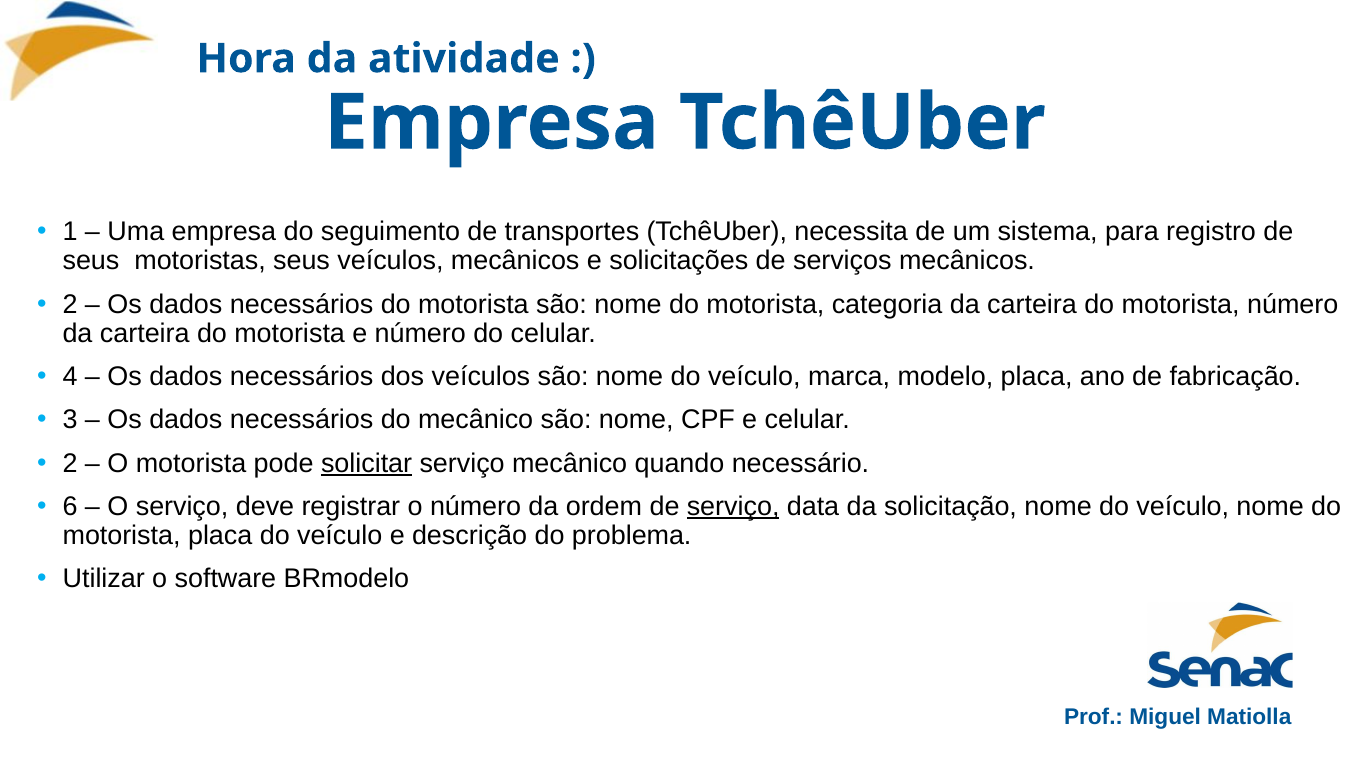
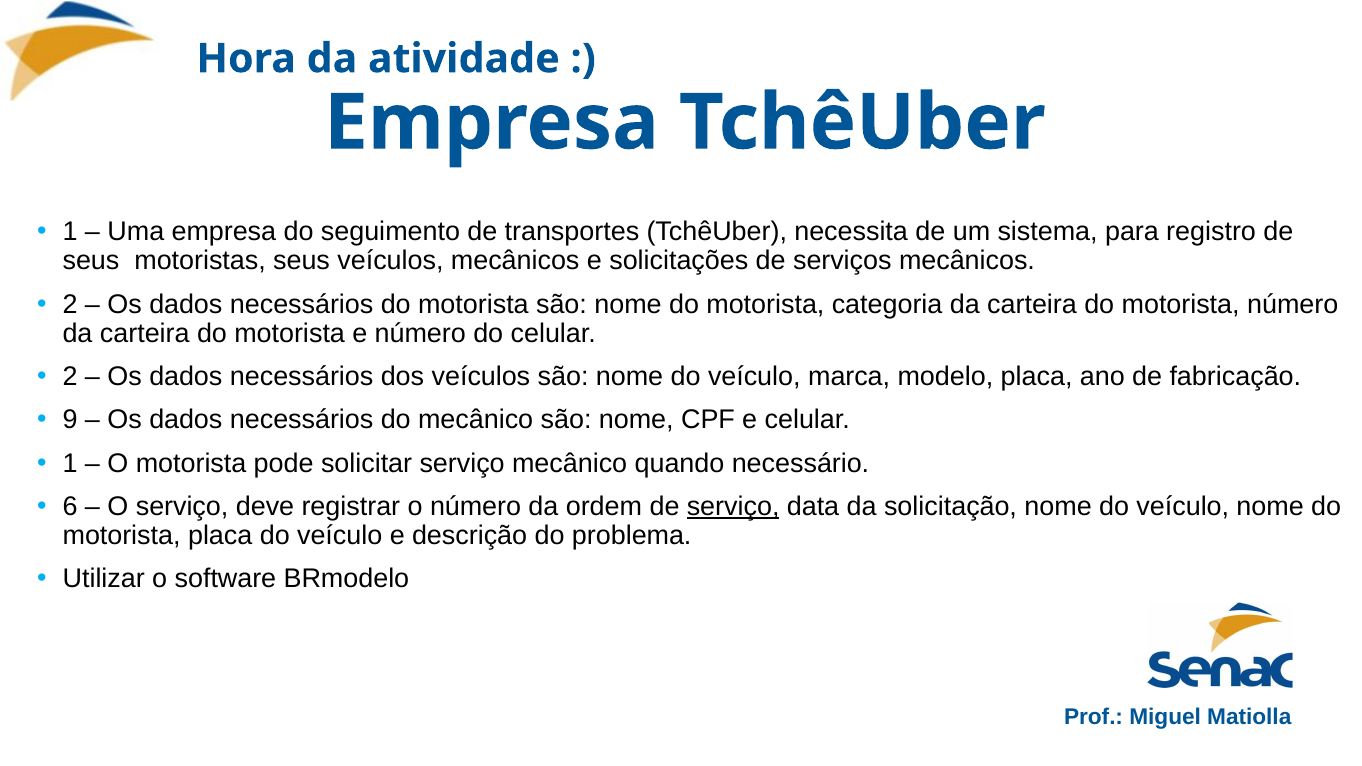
4: 4 -> 2 (70, 377)
3: 3 -> 9 (70, 420)
2: 2 -> 1 (70, 463)
solicitar underline: present -> none (367, 463)
